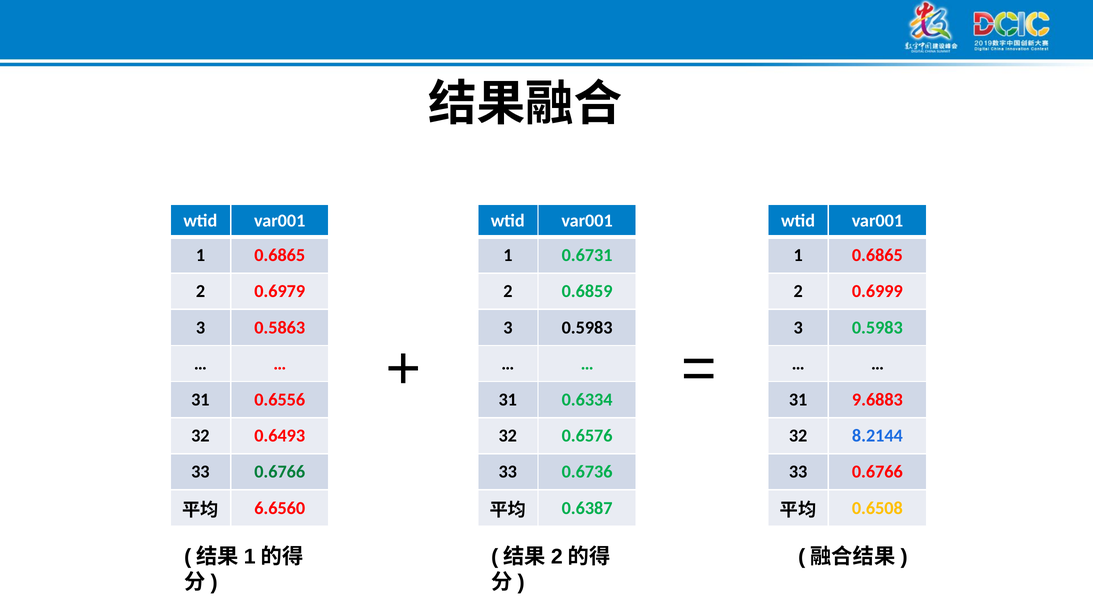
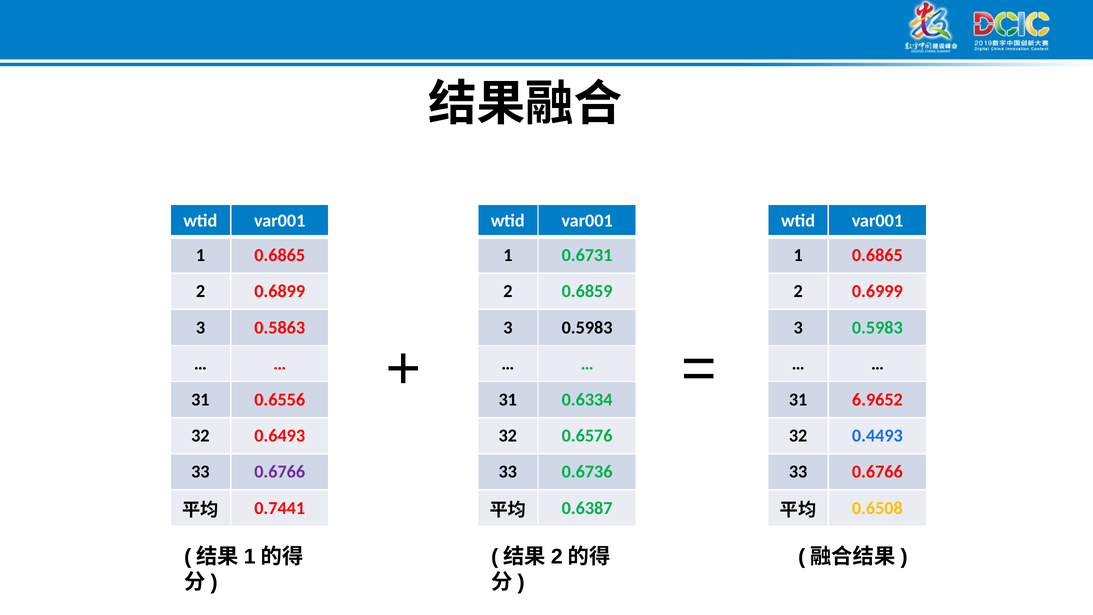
0.6979: 0.6979 -> 0.6899 (280, 291)
9.6883: 9.6883 -> 6.9652 (877, 400)
8.2144: 8.2144 -> 0.4493 (877, 436)
0.6766 colour: green -> purple (280, 472)
6.6560: 6.6560 -> 0.7441 (280, 508)
